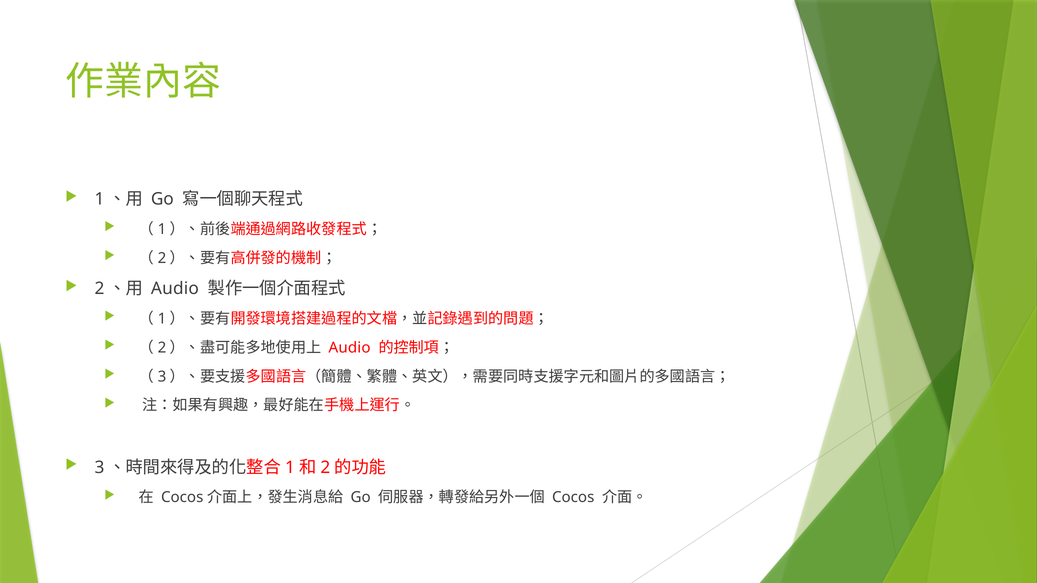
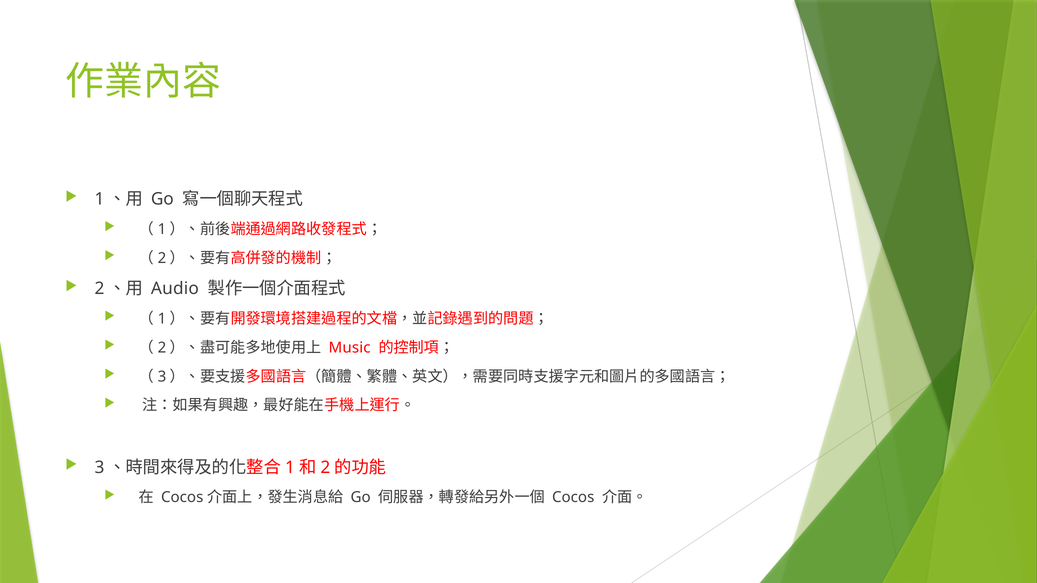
Audio: Audio -> Music (350, 348)
